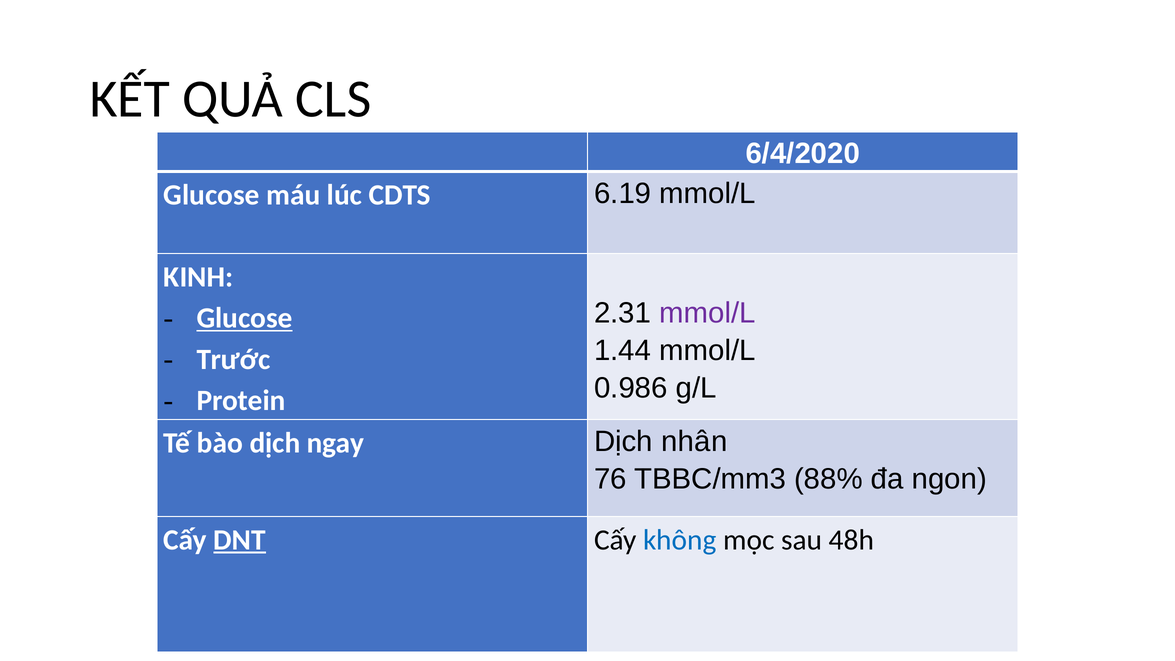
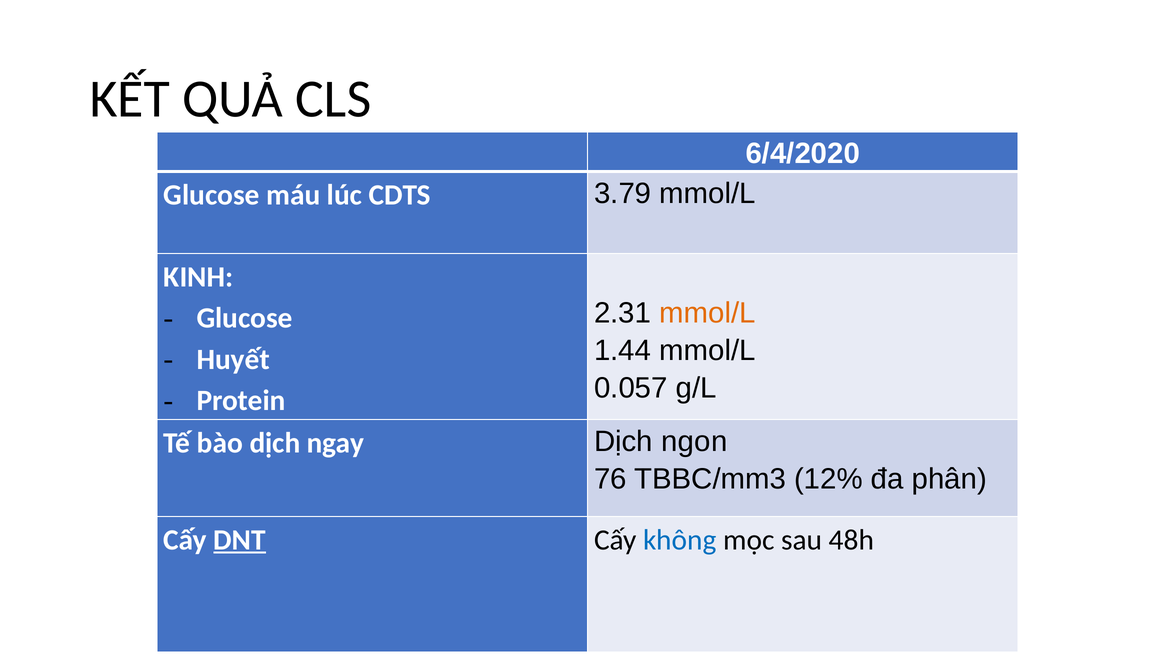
6.19: 6.19 -> 3.79 (623, 193)
mmol/L colour: purple -> orange (707, 313)
Glucose underline: present -> none (245, 318)
Trước: Trước -> Huyết (233, 359)
0.986: 0.986 -> 0.057 (631, 388)
nhân: nhân -> ngon (694, 441)
88%: 88% -> 12% (828, 479)
ngon: ngon -> phân (949, 479)
